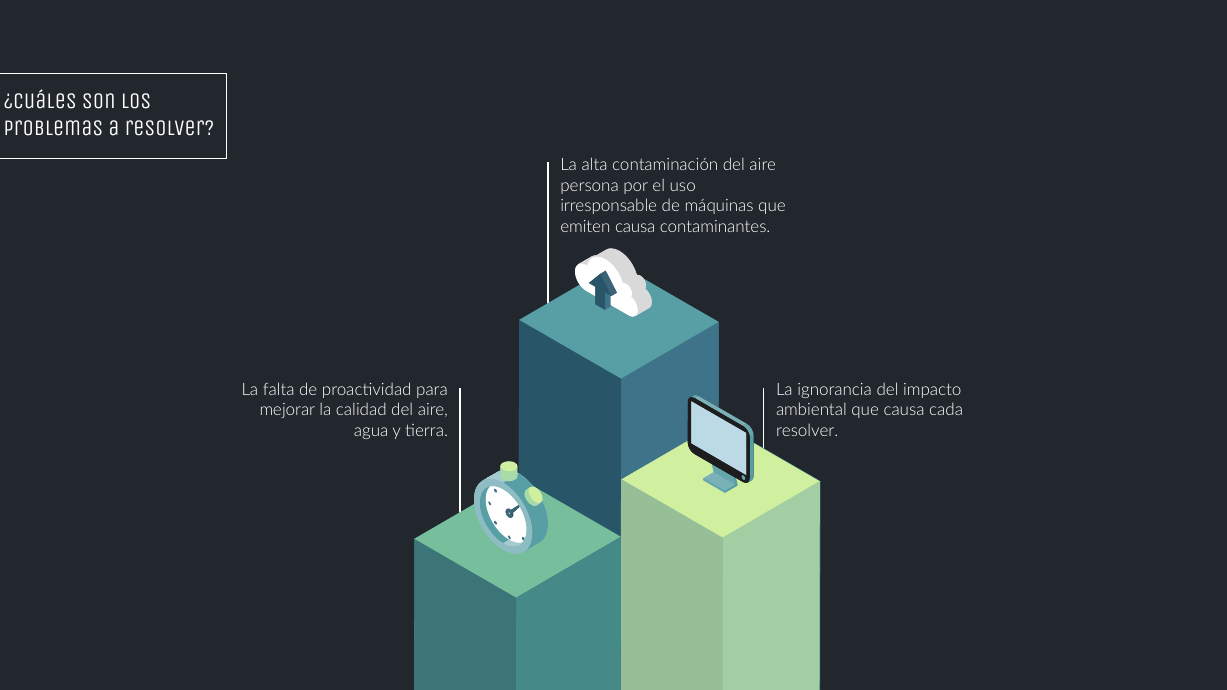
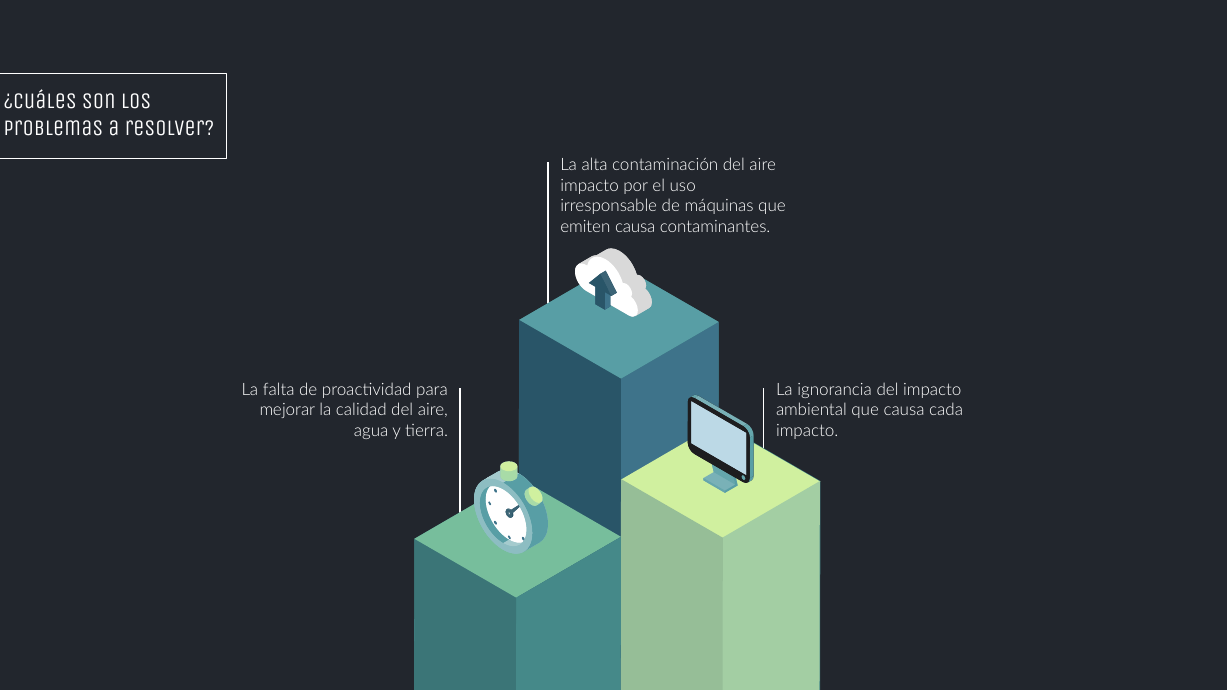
persona: persona -> impacto (590, 186)
resolver: resolver -> impacto (807, 431)
